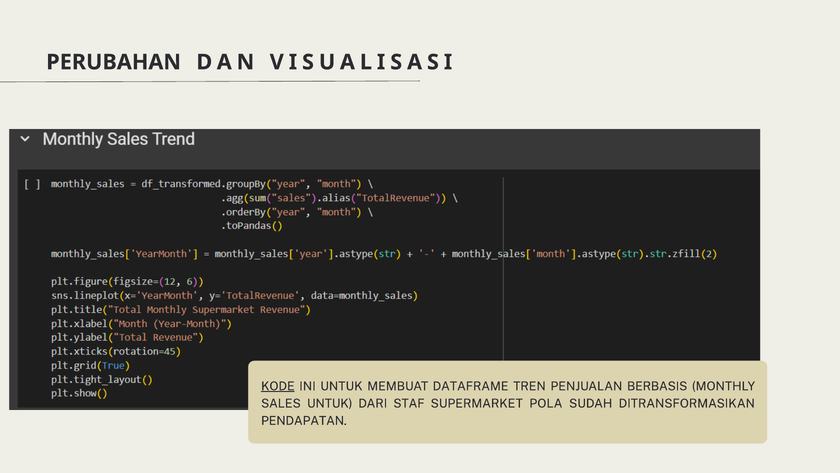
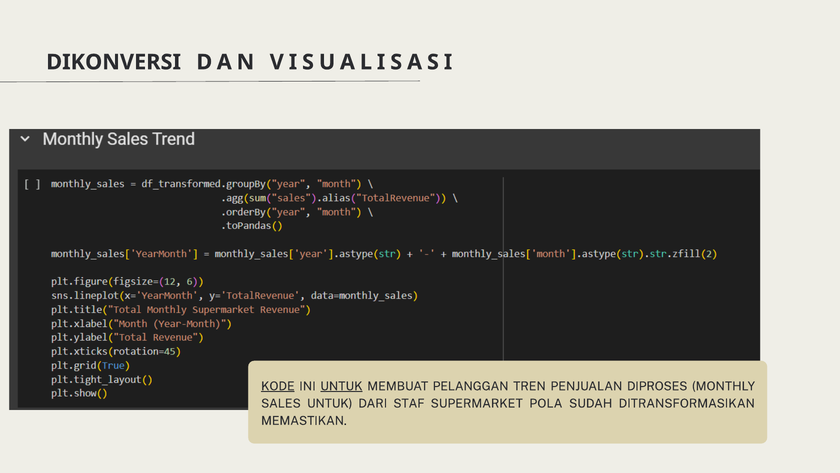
PERUBAHAN: PERUBAHAN -> DIKONVERSI (114, 62)
UNTUK underline: none -> present (341, 386)
DATAFRAME: DATAFRAME -> PELANGGAN (471, 386)
BERBASIS: BERBASIS -> DIPROSES (657, 386)
PENDAPATAN: PENDAPATAN -> MEMASTIKAN (304, 420)
